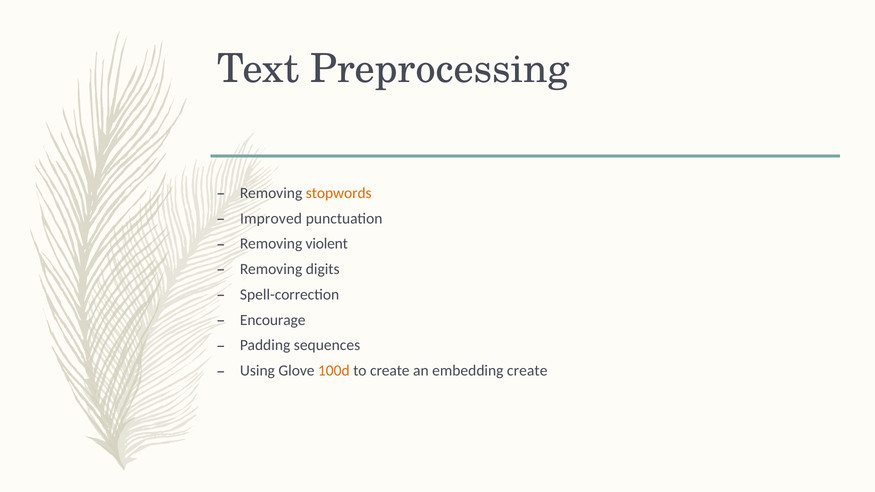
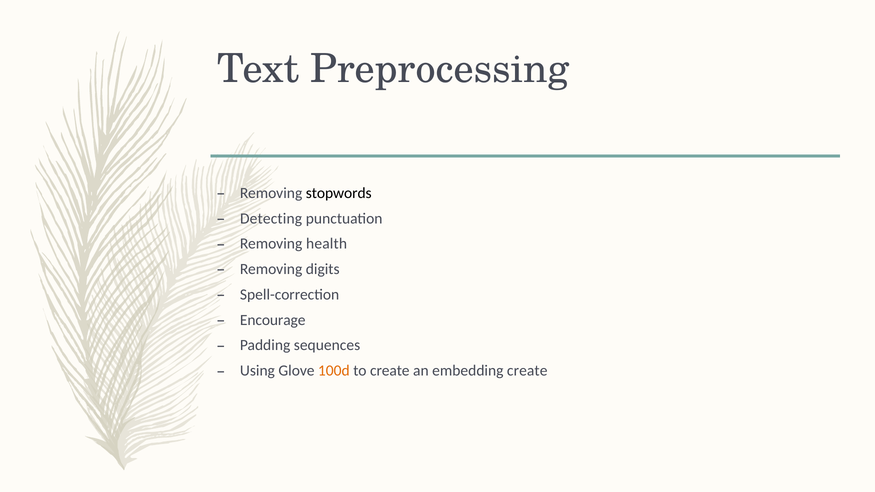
stopwords colour: orange -> black (339, 193)
Improved: Improved -> Detecting (271, 219)
violent: violent -> health (327, 244)
